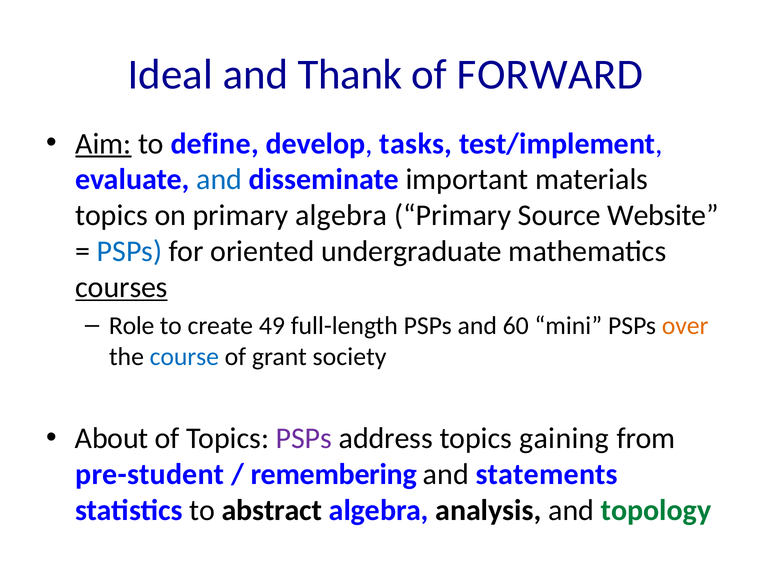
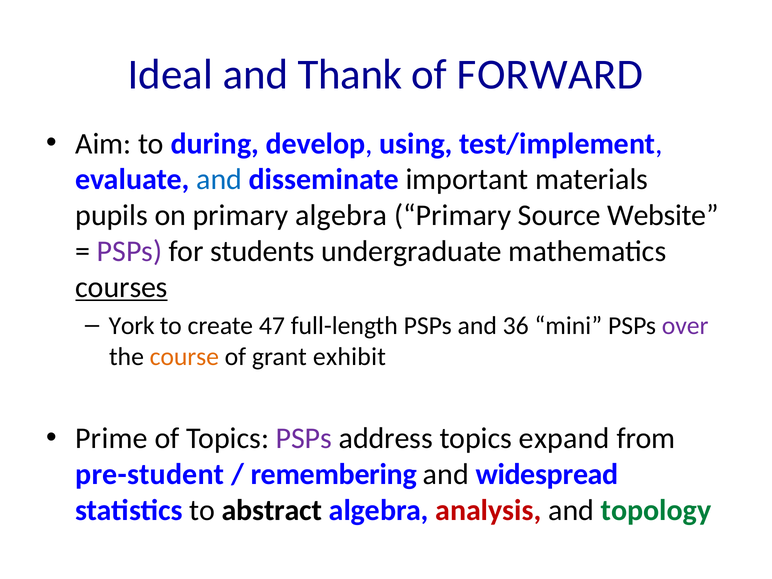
Aim underline: present -> none (103, 144)
define: define -> during (215, 144)
tasks: tasks -> using (416, 144)
topics: topics -> pupils (112, 216)
PSPs colour: blue -> purple (130, 251)
oriented: oriented -> students (262, 251)
Role: Role -> York (132, 326)
49: 49 -> 47 (272, 326)
60: 60 -> 36 (516, 326)
over colour: orange -> purple (685, 326)
course colour: blue -> orange (184, 357)
society: society -> exhibit (349, 357)
About: About -> Prime (111, 438)
gaining: gaining -> expand (564, 438)
statements: statements -> widespread (547, 474)
analysis colour: black -> red (488, 510)
